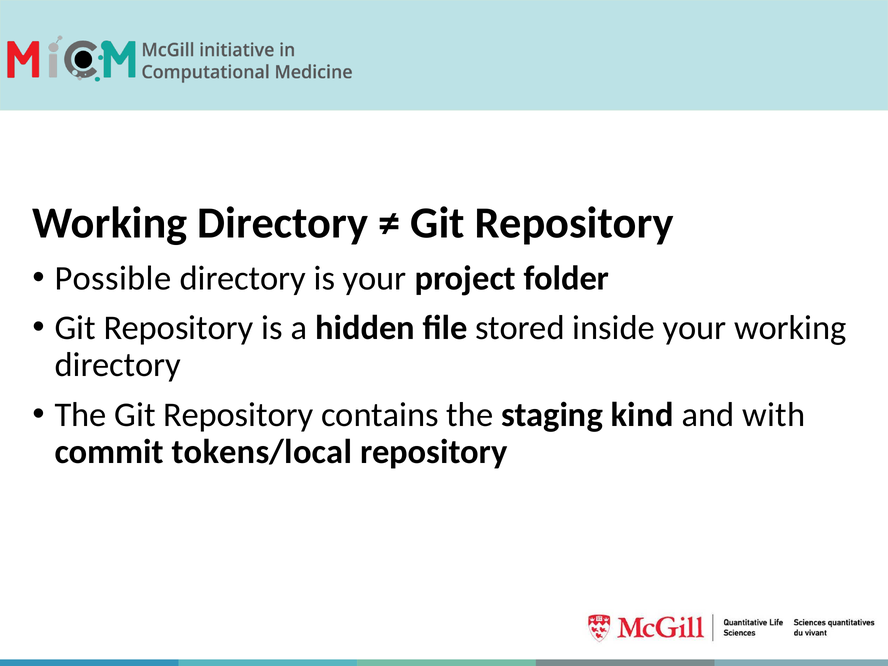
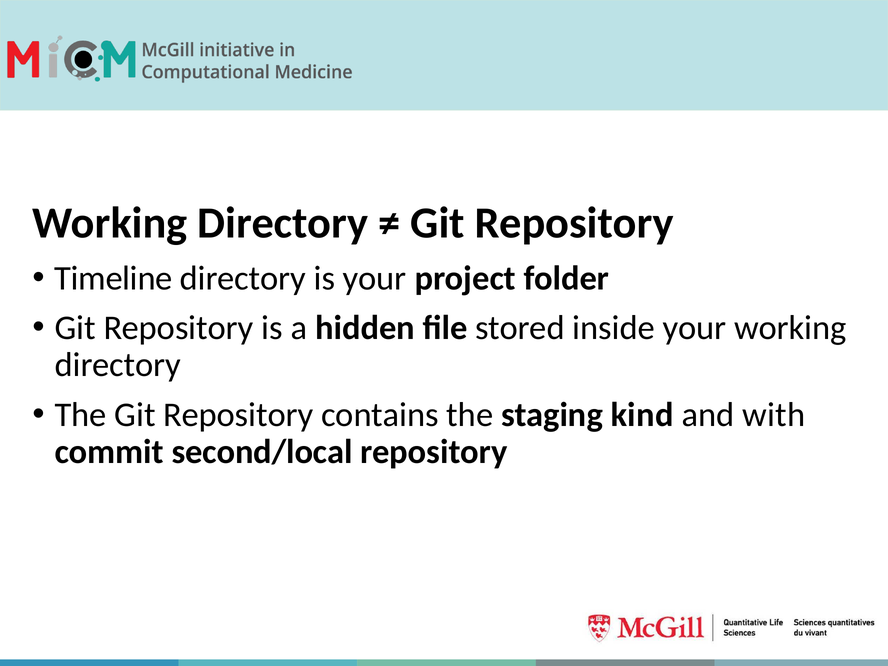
Possible: Possible -> Timeline (113, 278)
tokens/local: tokens/local -> second/local (262, 452)
